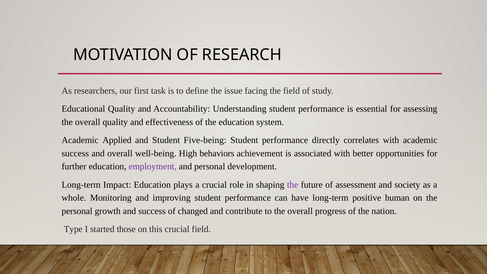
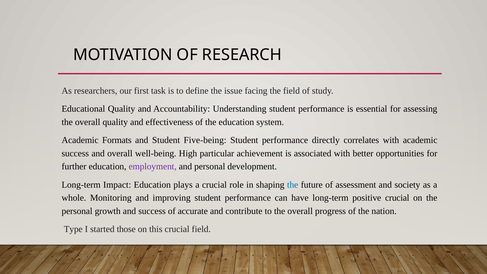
Applied: Applied -> Formats (117, 140)
behaviors: behaviors -> particular (217, 153)
the colour: purple -> blue (293, 185)
positive human: human -> crucial (397, 198)
changed: changed -> accurate (193, 211)
